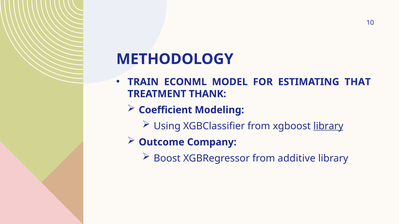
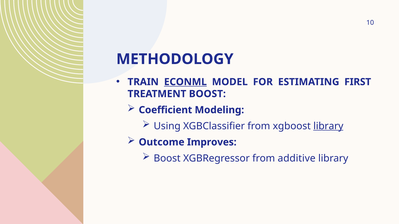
ECONML underline: none -> present (185, 82)
THAT: THAT -> FIRST (358, 82)
TREATMENT THANK: THANK -> BOOST (207, 94)
Company: Company -> Improves (212, 142)
